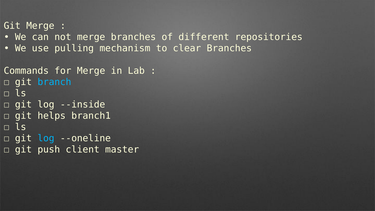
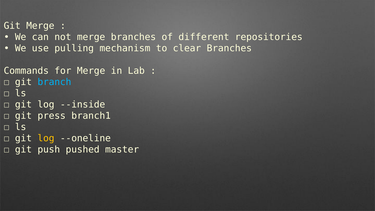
helps: helps -> press (52, 116)
log colour: light blue -> yellow (46, 138)
client: client -> pushed (83, 150)
